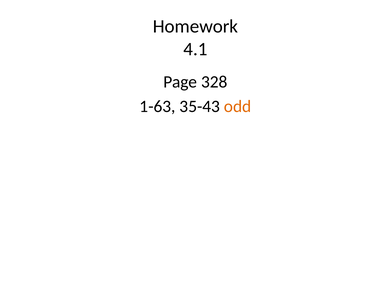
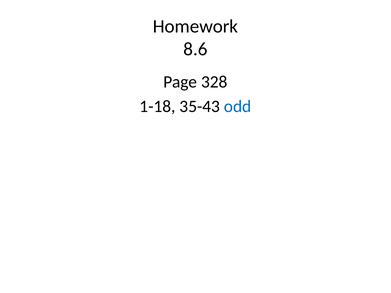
4.1: 4.1 -> 8.6 (195, 49)
1-63: 1-63 -> 1-18 (157, 106)
odd colour: orange -> blue (238, 106)
